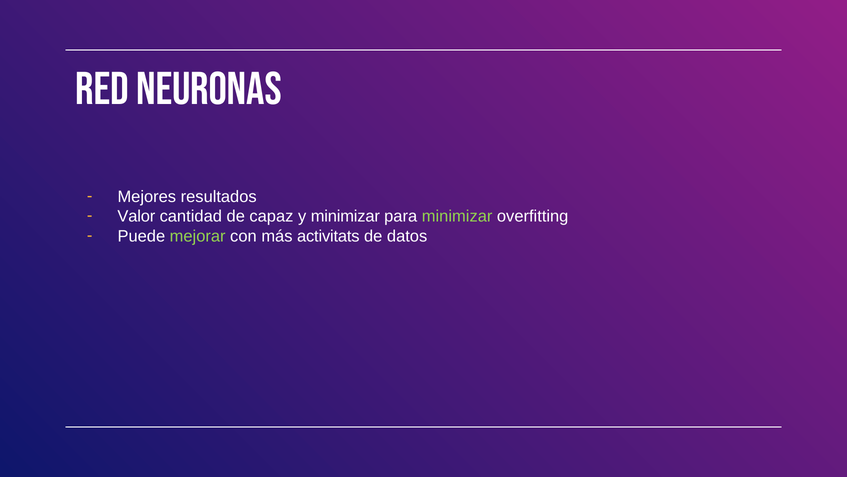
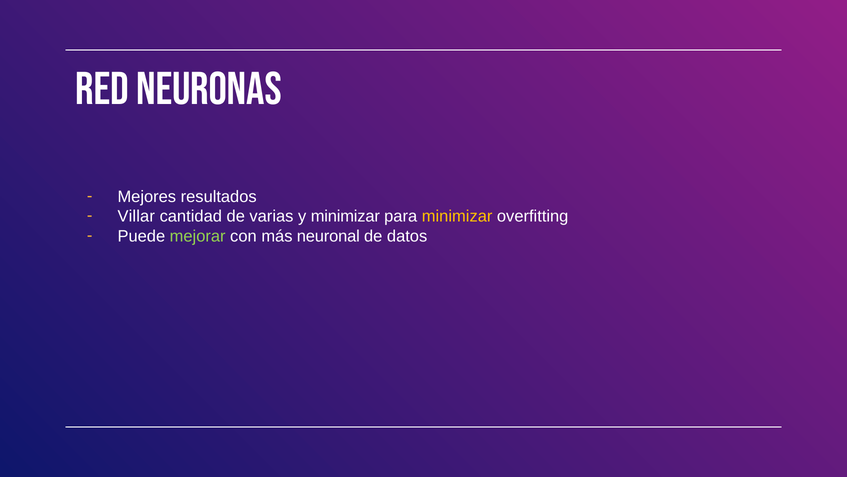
Valor: Valor -> Villar (136, 216)
capaz: capaz -> varias (271, 216)
minimizar colour: light green -> yellow (457, 216)
activitats: activitats -> neuronal (328, 236)
